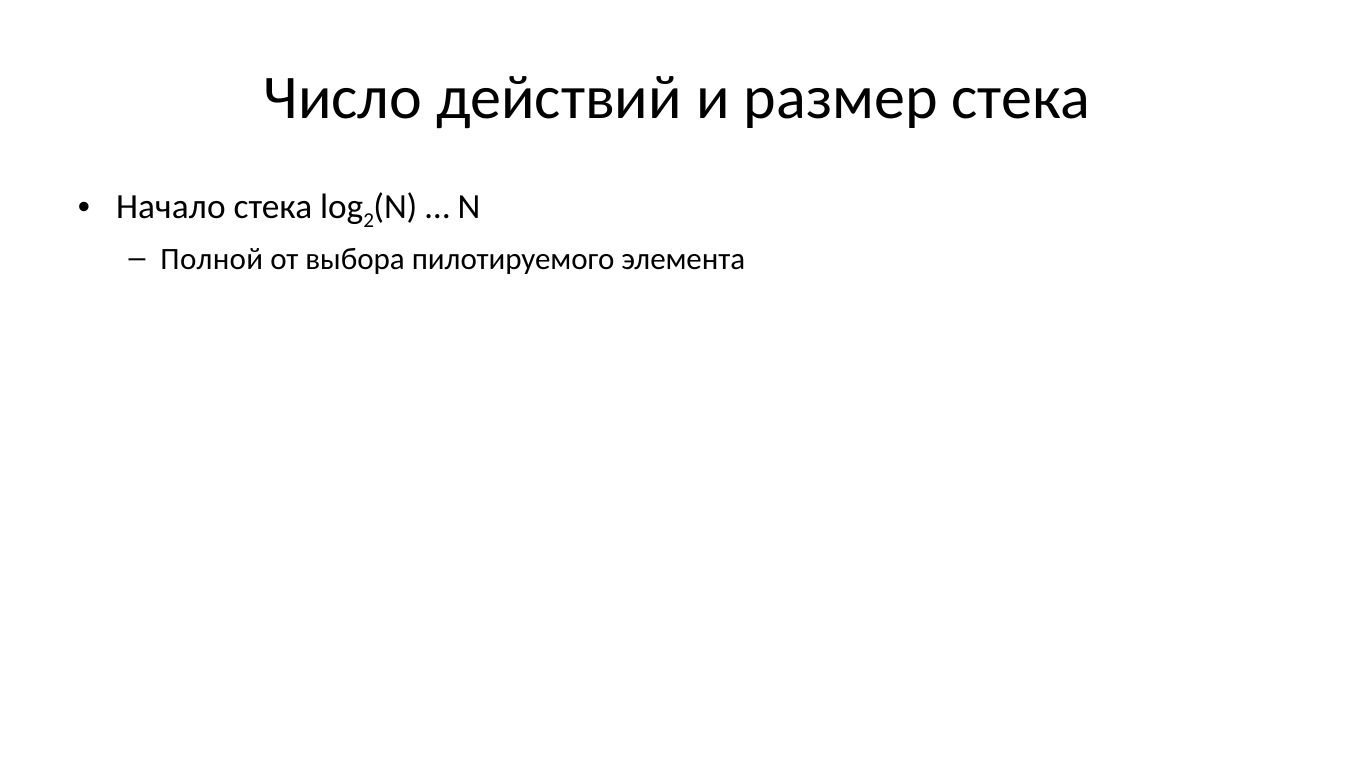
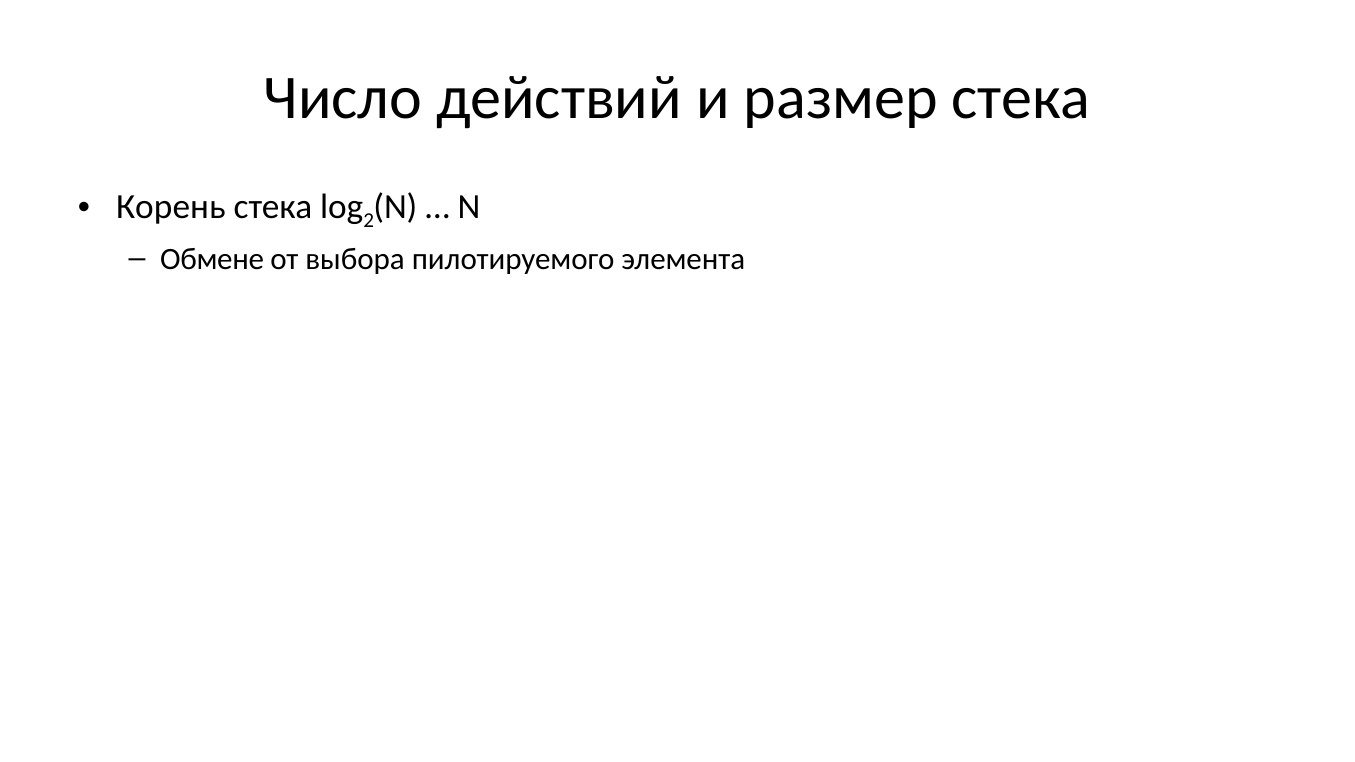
Начало: Начало -> Корень (171, 207)
Полной: Полной -> Обмене (212, 259)
